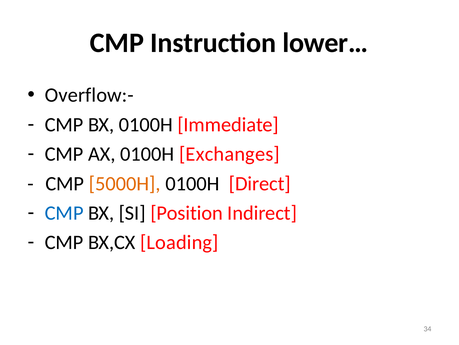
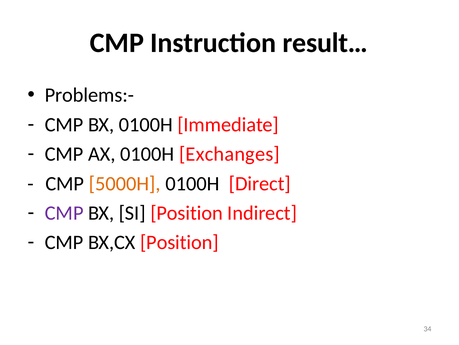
lower…: lower… -> result… (325, 43)
Overflow:-: Overflow:- -> Problems:- (89, 95)
CMP colour: blue -> purple (64, 213)
BX,CX Loading: Loading -> Position (179, 242)
